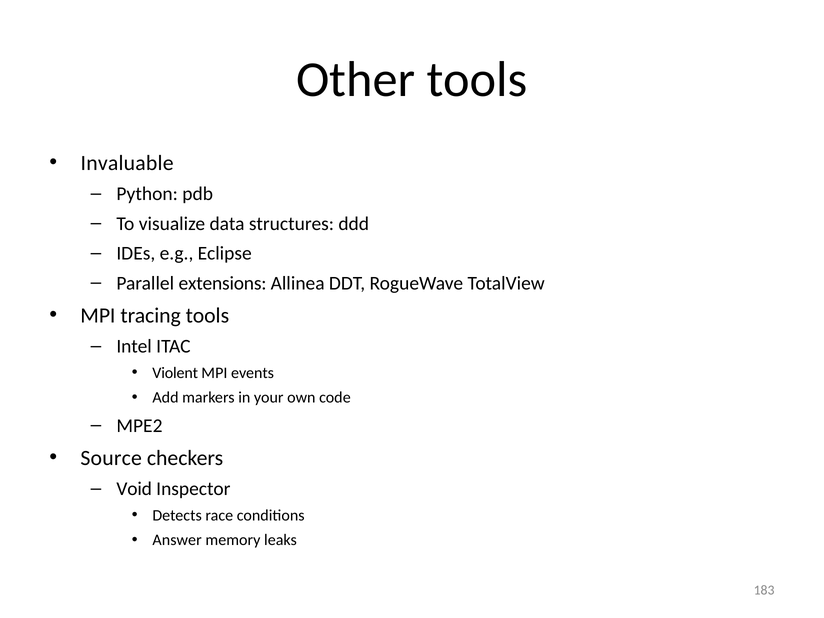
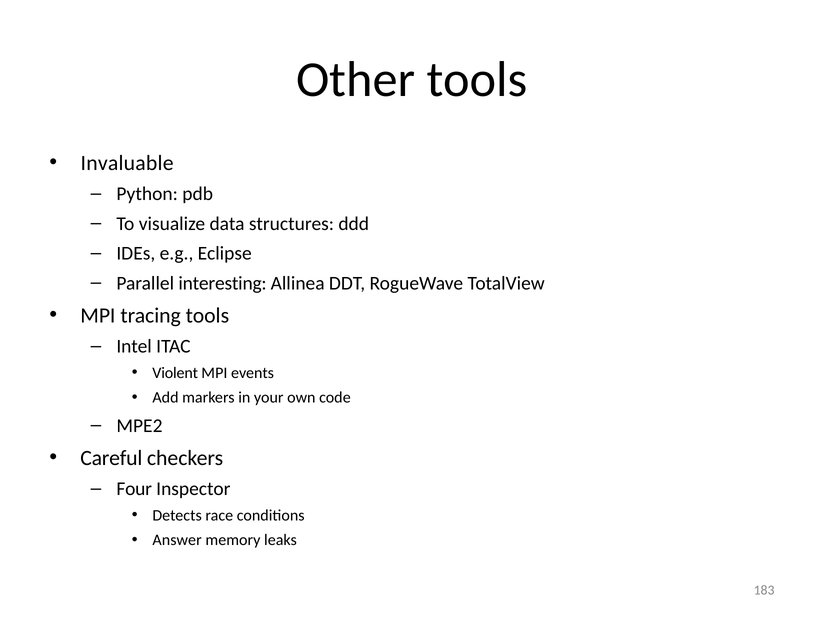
extensions: extensions -> interesting (223, 283)
Source: Source -> Careful (111, 458)
Void: Void -> Four (134, 489)
